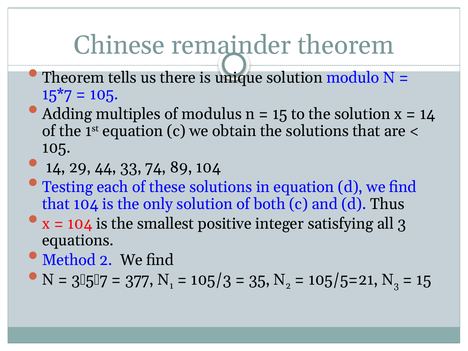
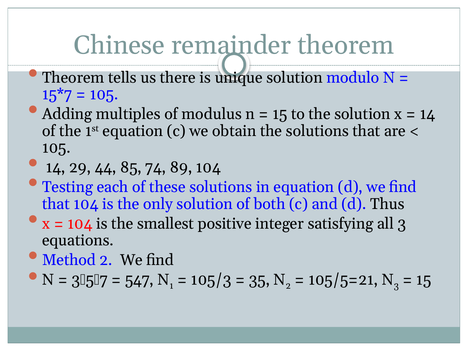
33: 33 -> 85 (131, 167)
377: 377 -> 547 (139, 280)
